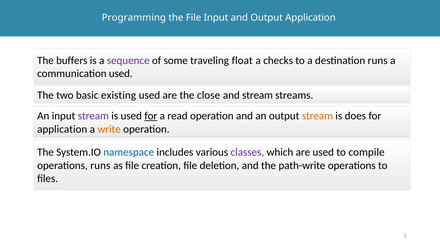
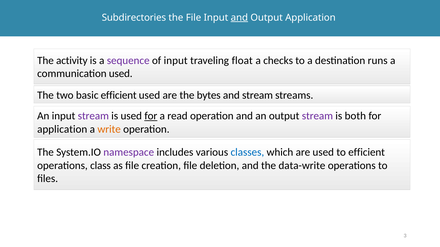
Programming: Programming -> Subdirectories (134, 18)
and underline: none -> present (239, 18)
buffers: buffers -> activity (72, 61)
of some: some -> input (176, 61)
basic existing: existing -> efficient (119, 95)
close: close -> bytes (209, 95)
stream colour: orange -> purple (317, 116)
does: does -> both (355, 116)
namespace colour: blue -> purple (129, 153)
classes colour: purple -> blue (247, 153)
to compile: compile -> efficient (367, 153)
operations runs: runs -> class (101, 166)
path-write: path-write -> data-write (302, 166)
